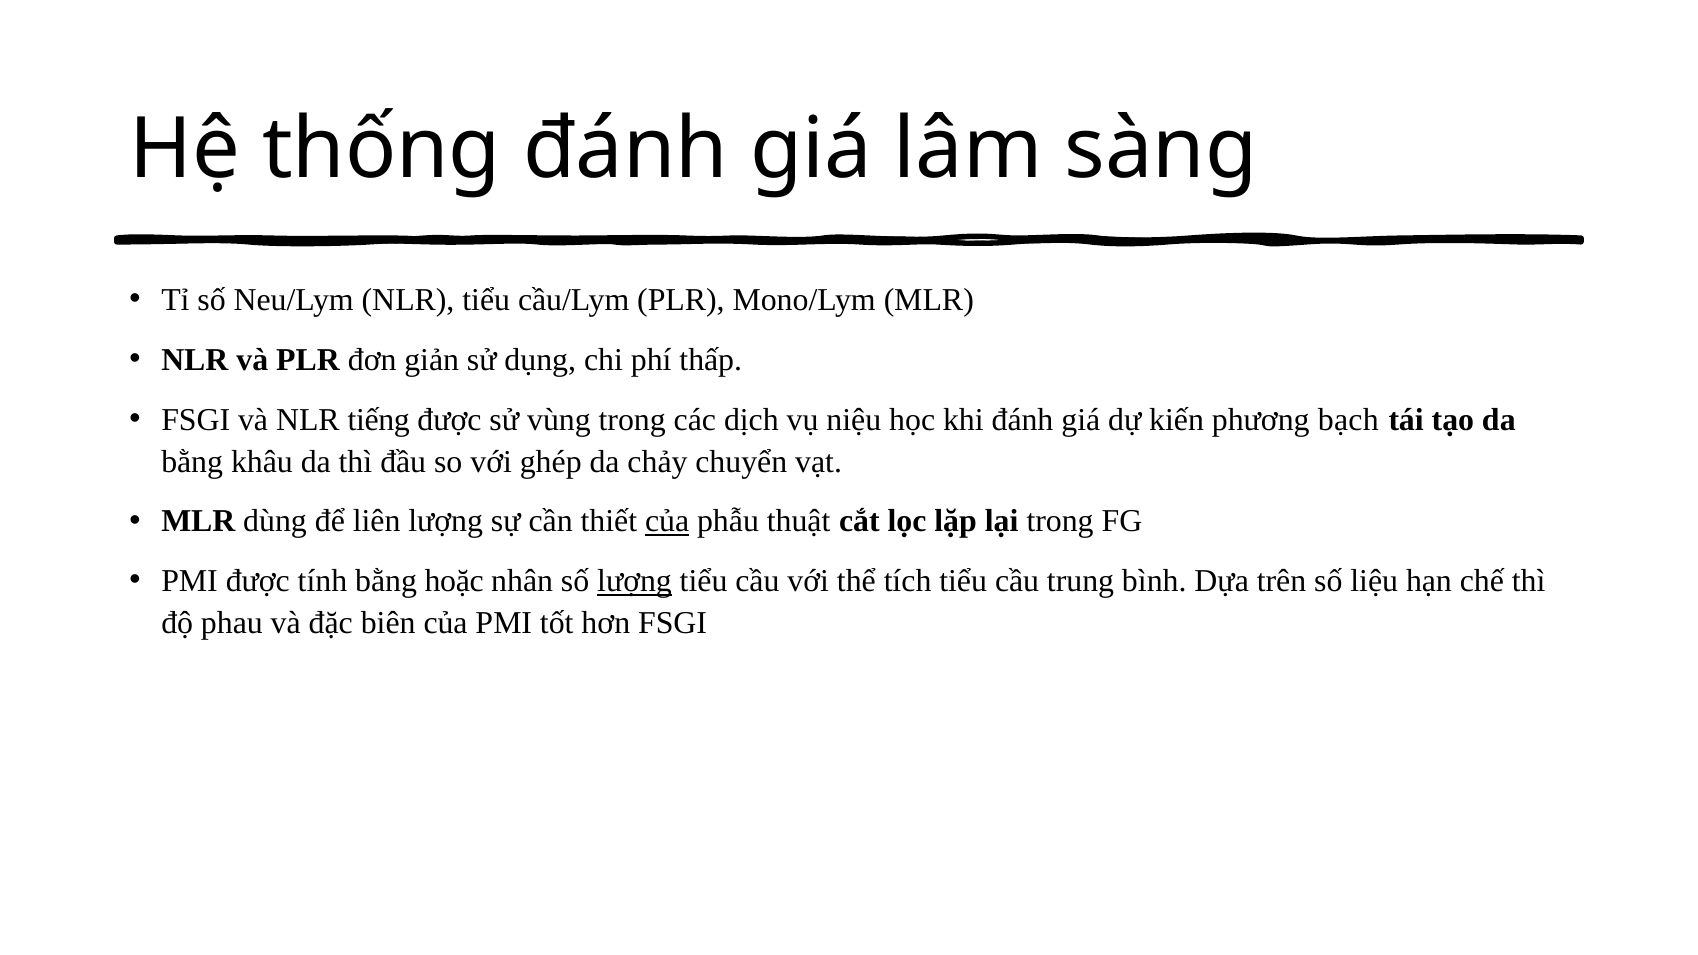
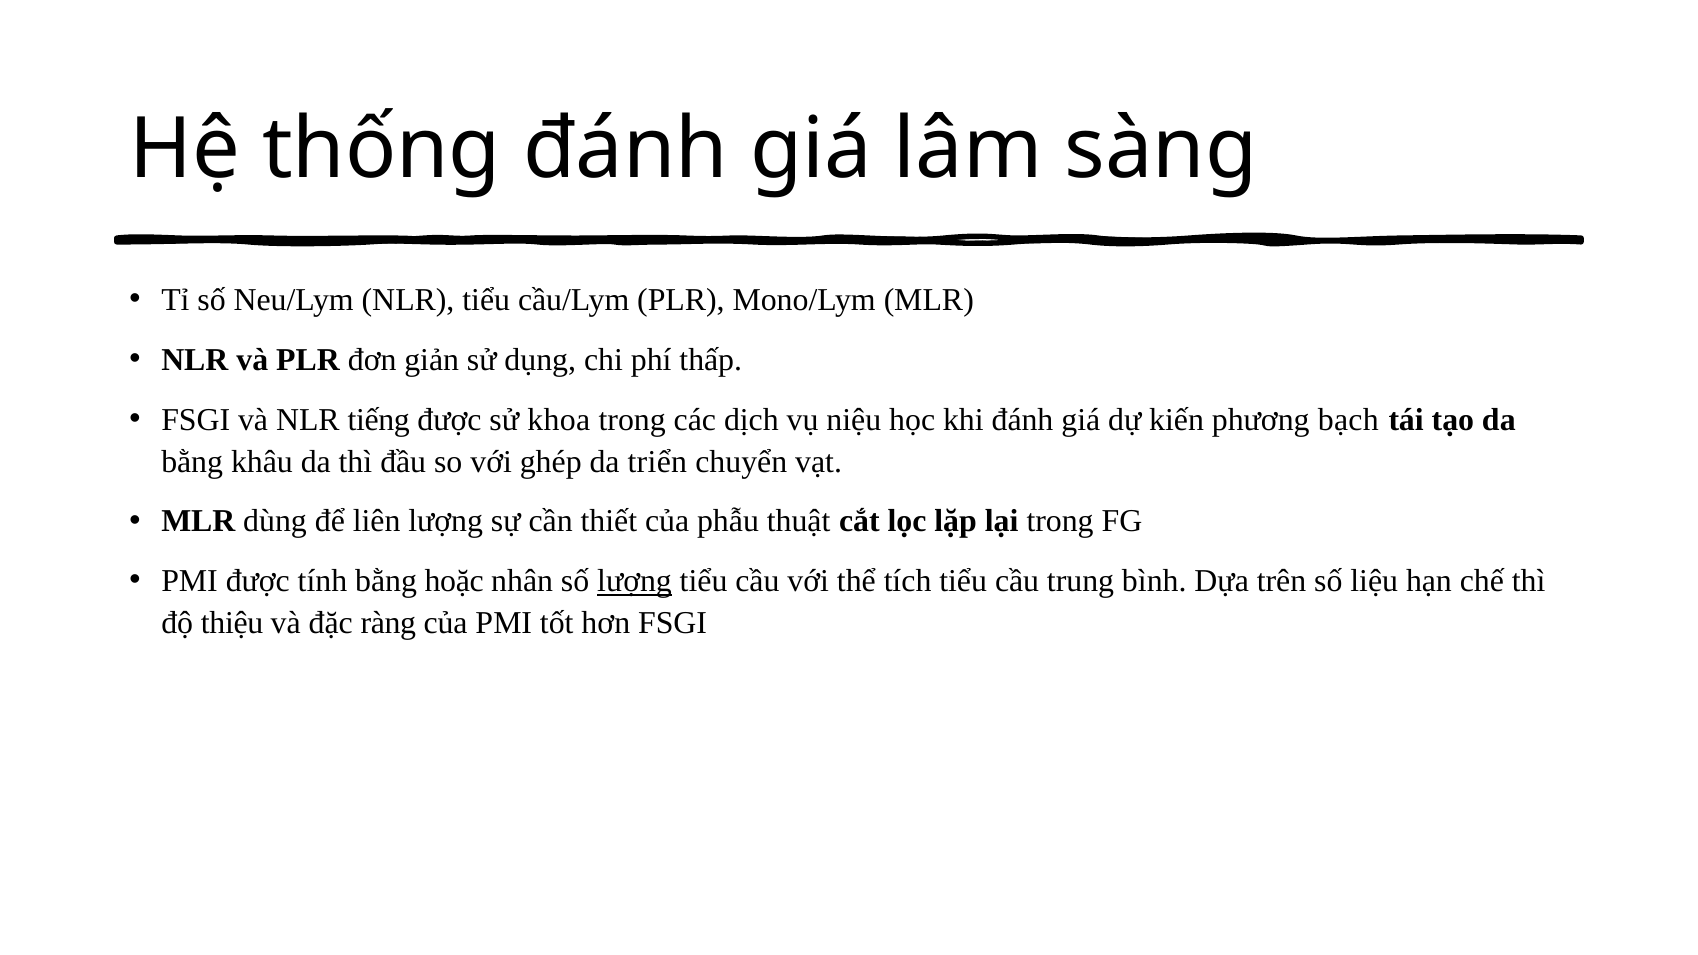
vùng: vùng -> khoa (559, 420)
chảy: chảy -> triển (657, 462)
của underline: present -> none (667, 521)
phau: phau -> thiệu (232, 623)
biên: biên -> ràng (388, 623)
